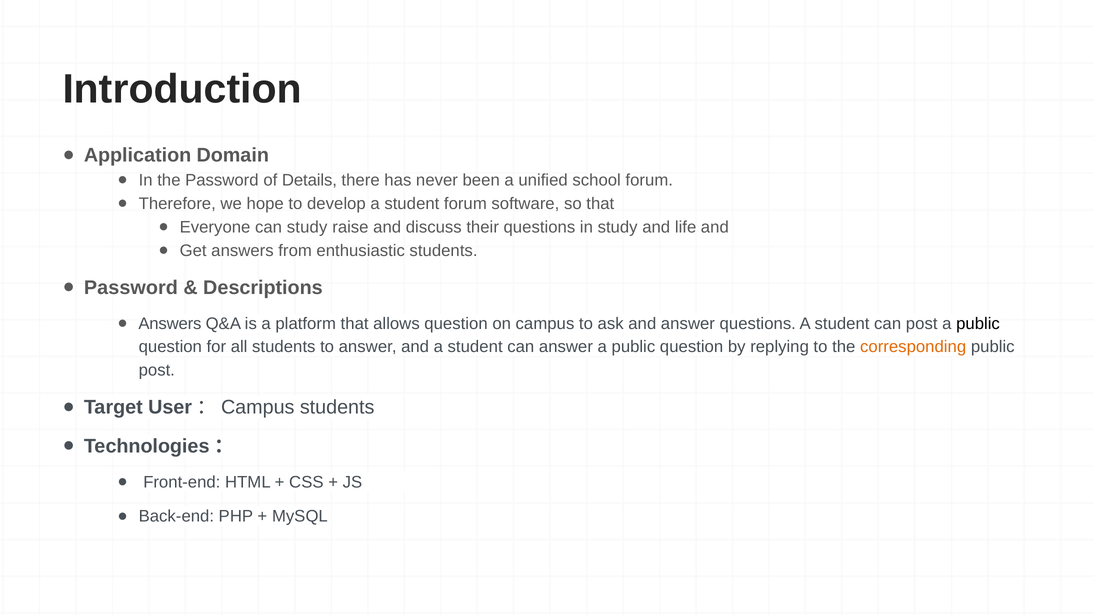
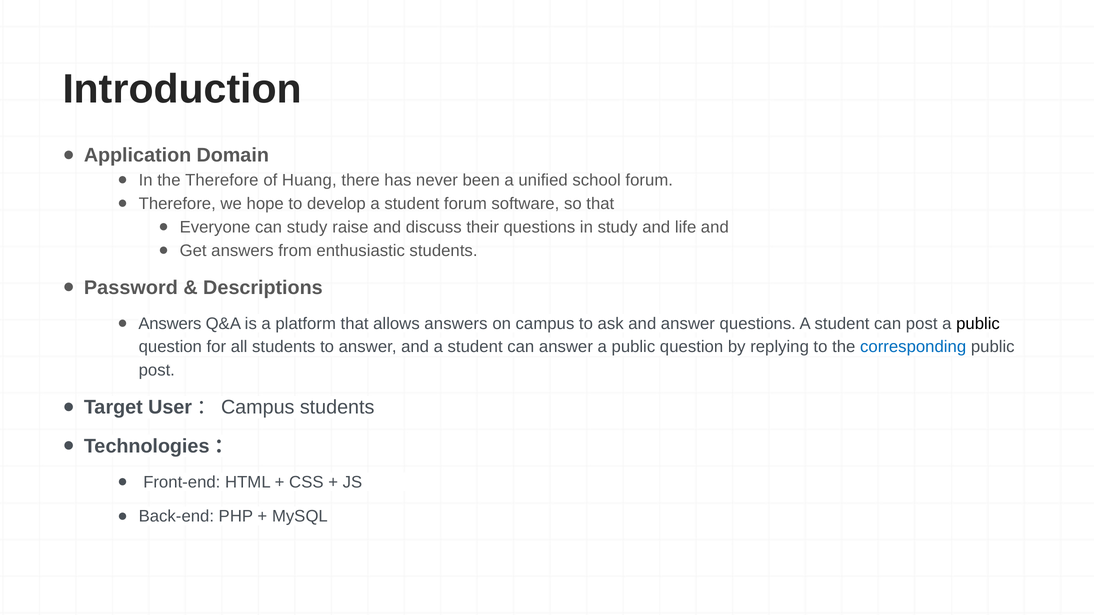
the Password: Password -> Therefore (222, 180)
Details: Details -> Huang (309, 180)
allows question: question -> answers (456, 324)
corresponding colour: orange -> blue (913, 347)
